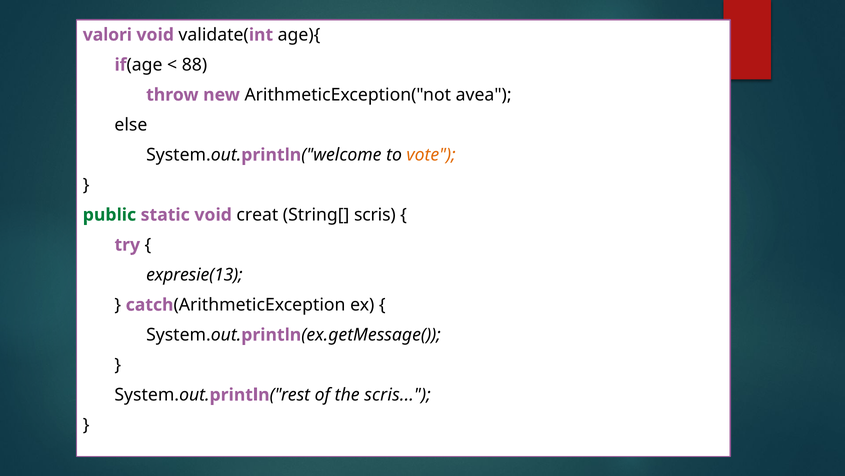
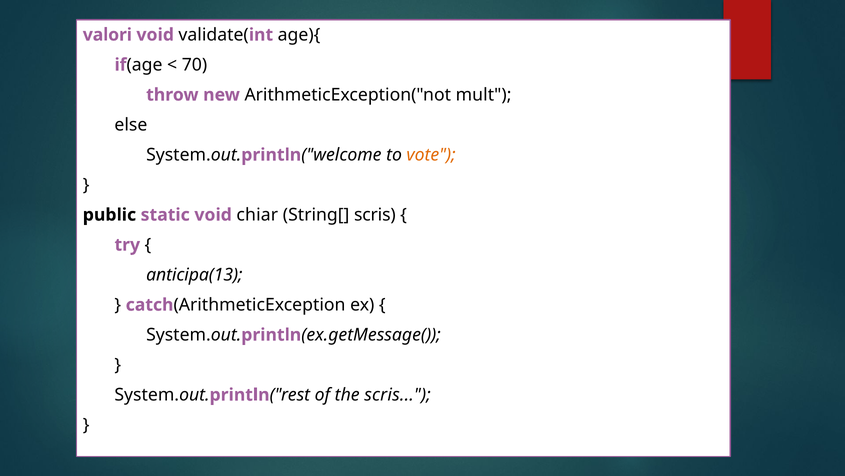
88: 88 -> 70 (195, 65)
avea: avea -> mult (484, 95)
public colour: green -> black (109, 215)
creat: creat -> chiar (257, 215)
expresie(13: expresie(13 -> anticipa(13 (194, 274)
